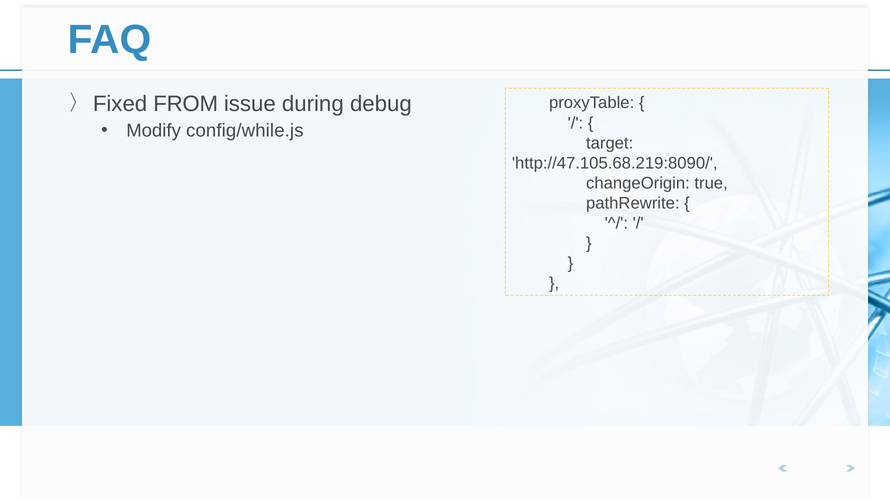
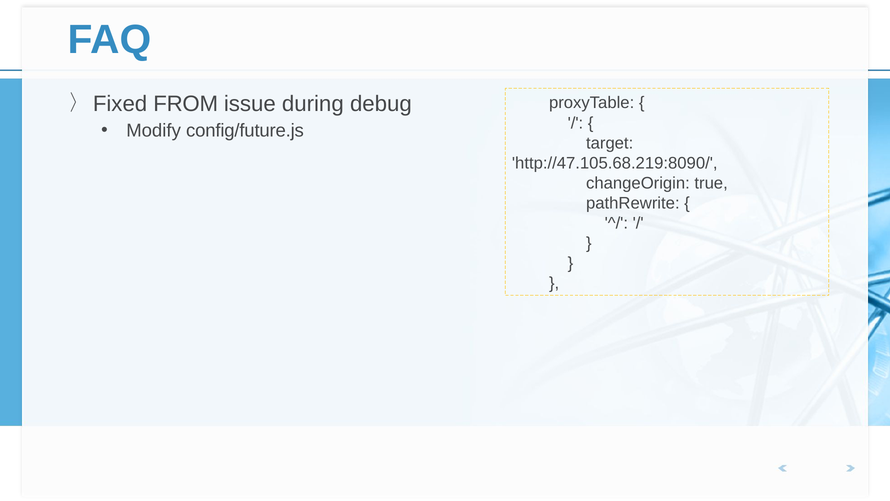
config/while.js: config/while.js -> config/future.js (245, 130)
